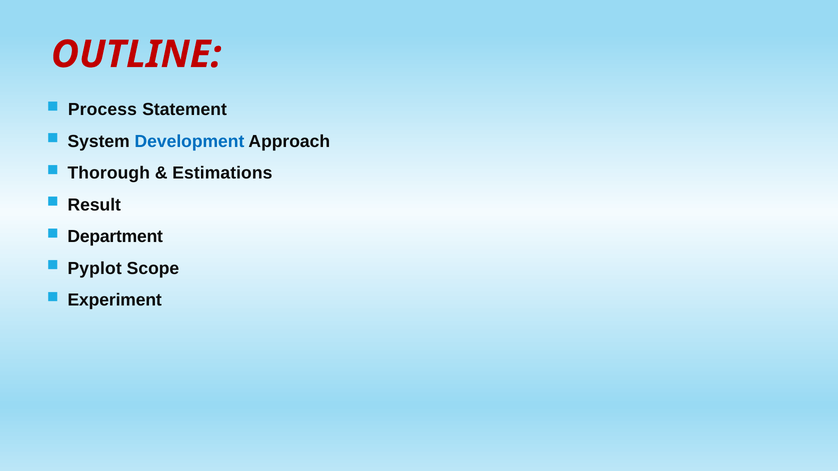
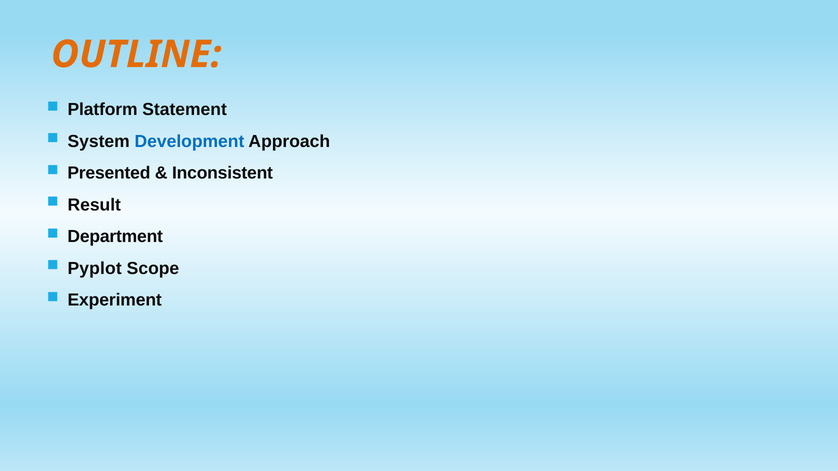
OUTLINE colour: red -> orange (136, 54)
Process: Process -> Platform (103, 110)
Thorough: Thorough -> Presented (109, 173)
Estimations: Estimations -> Inconsistent (223, 173)
